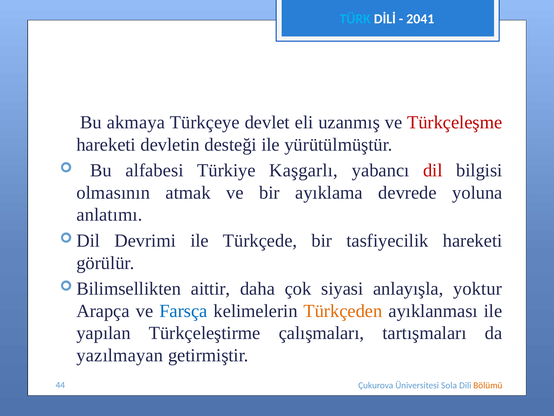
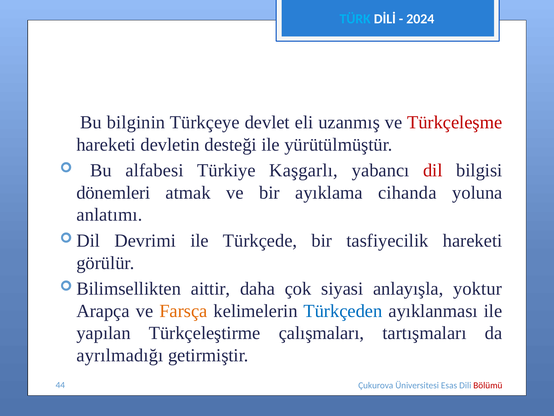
2041: 2041 -> 2024 (420, 19)
akmaya: akmaya -> bilginin (136, 122)
olmasının: olmasının -> dönemleri (113, 192)
devrede: devrede -> cihanda (407, 192)
Farsça colour: blue -> orange (183, 311)
Türkçeden colour: orange -> blue (343, 311)
yazılmayan: yazılmayan -> ayrılmadığı (120, 355)
Sola: Sola -> Esas (449, 385)
Bölümü colour: orange -> red (488, 385)
